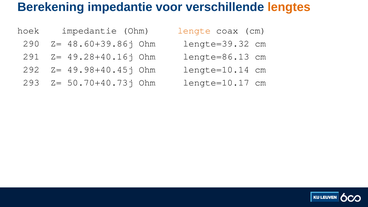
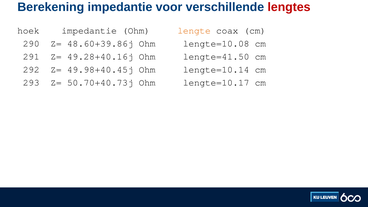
lengtes colour: orange -> red (289, 7)
lengte=39.32: lengte=39.32 -> lengte=10.08 (216, 44)
lengte=86.13: lengte=86.13 -> lengte=41.50 (216, 57)
